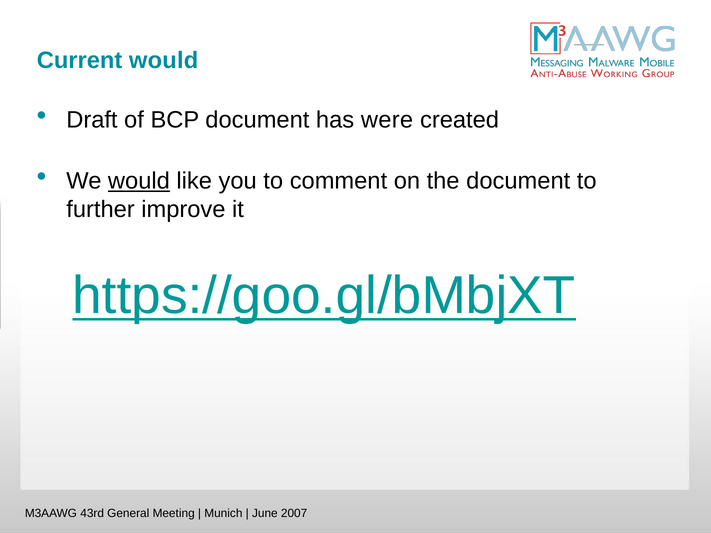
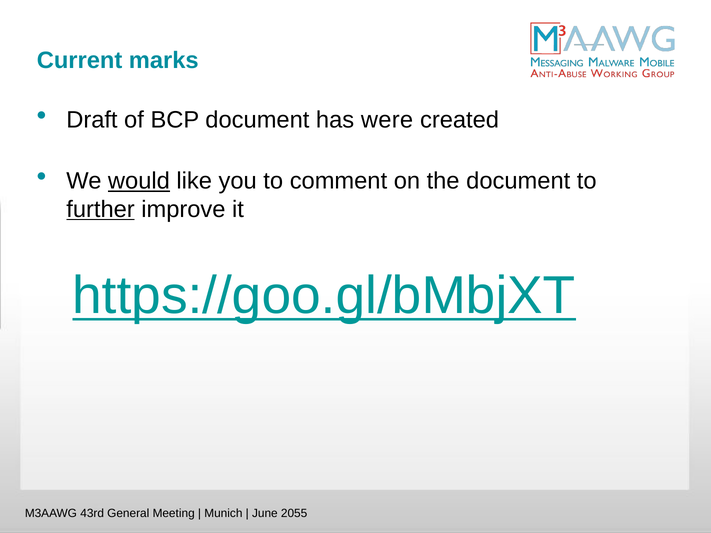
Current would: would -> marks (164, 61)
further underline: none -> present (101, 209)
2007: 2007 -> 2055 (294, 514)
